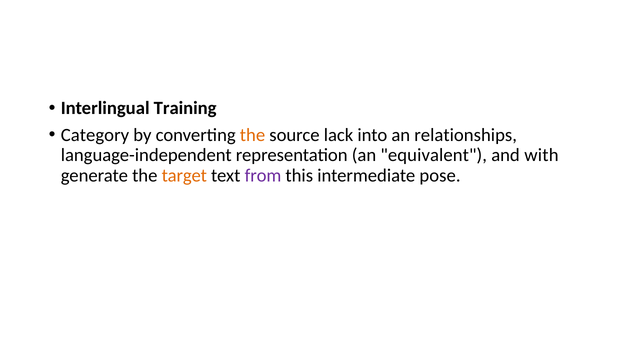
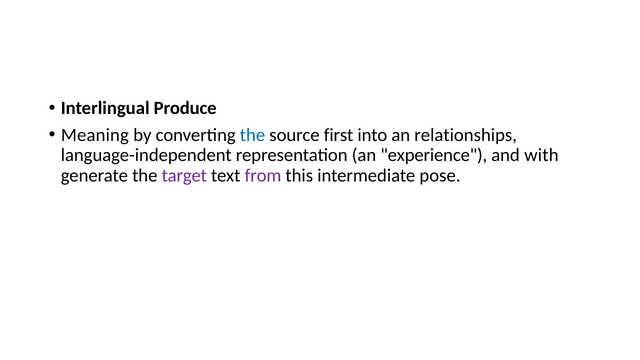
Training: Training -> Produce (185, 108)
Category: Category -> Meaning (95, 135)
the colour: orange -> blue (253, 135)
lack: lack -> first (339, 135)
equivalent: equivalent -> experience (434, 155)
target colour: orange -> purple (184, 175)
